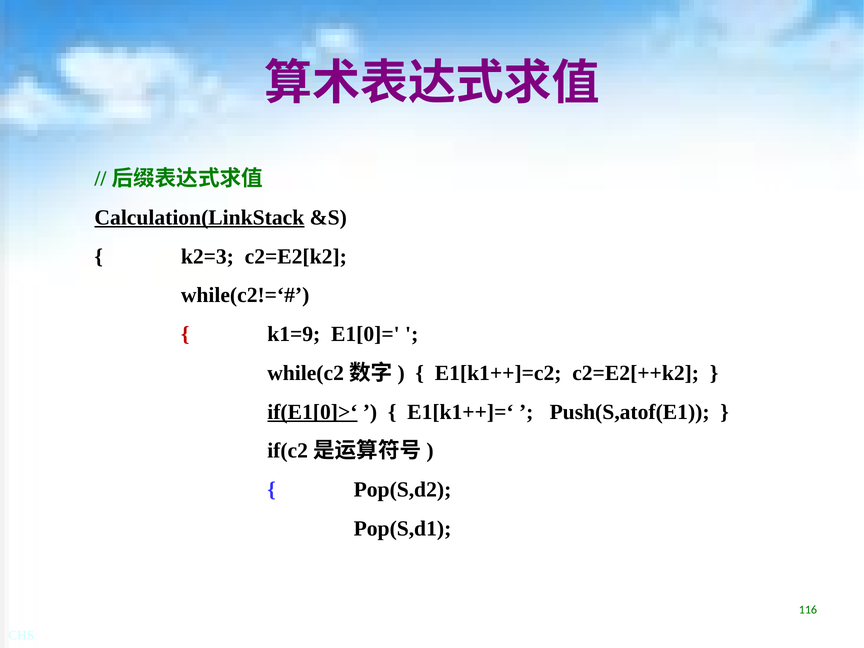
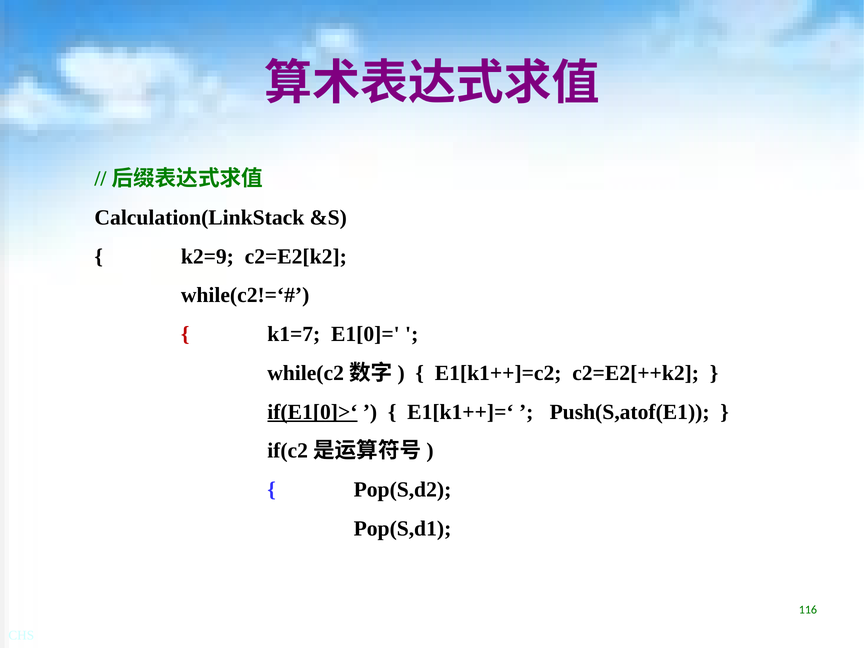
Calculation(LinkStack underline: present -> none (199, 218)
k2=3: k2=3 -> k2=9 (207, 256)
k1=9: k1=9 -> k1=7 (294, 334)
